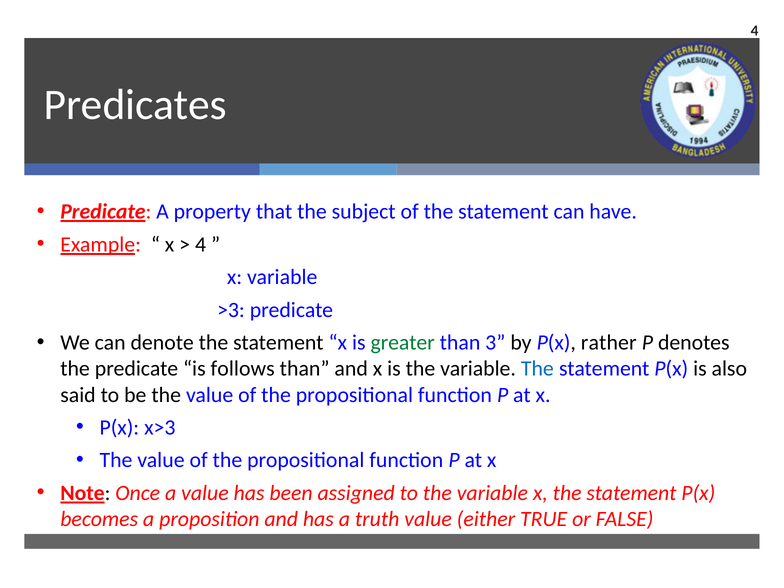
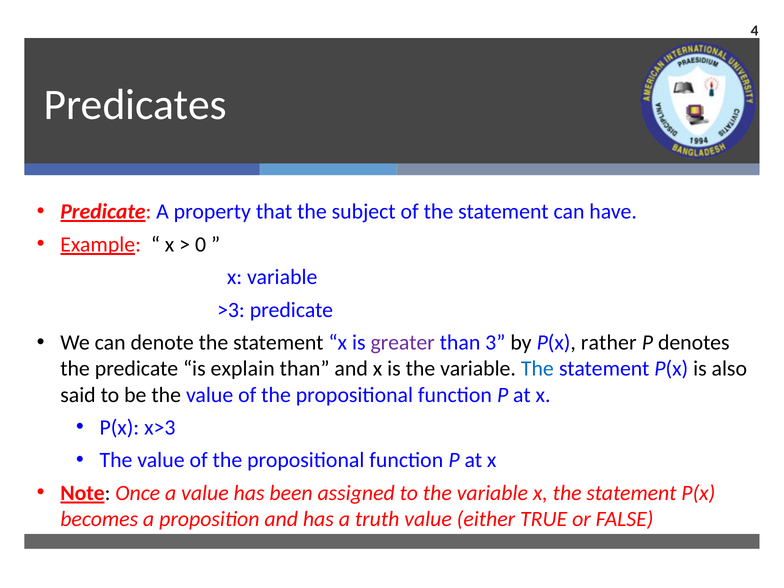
4: 4 -> 0 (201, 244)
greater colour: green -> purple (403, 343)
follows: follows -> explain (243, 369)
